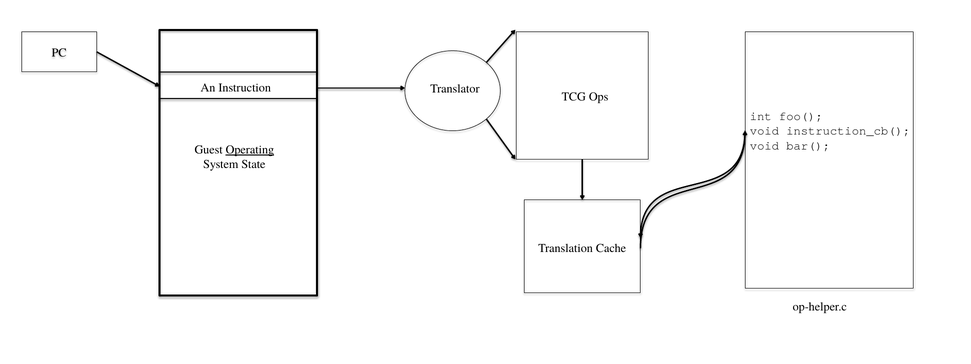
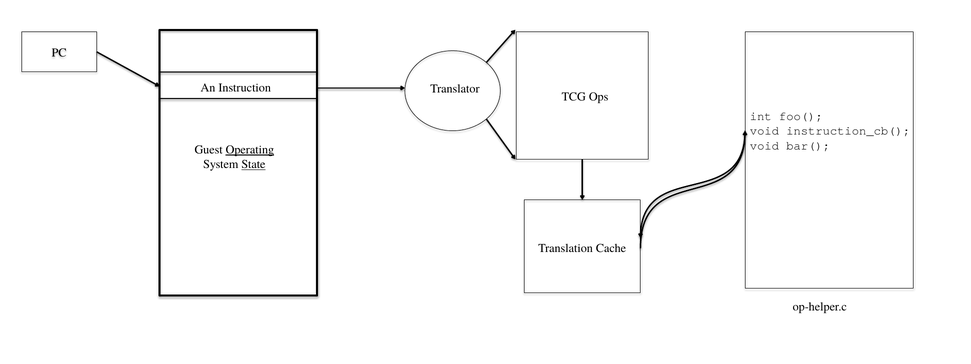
State underline: none -> present (253, 164)
